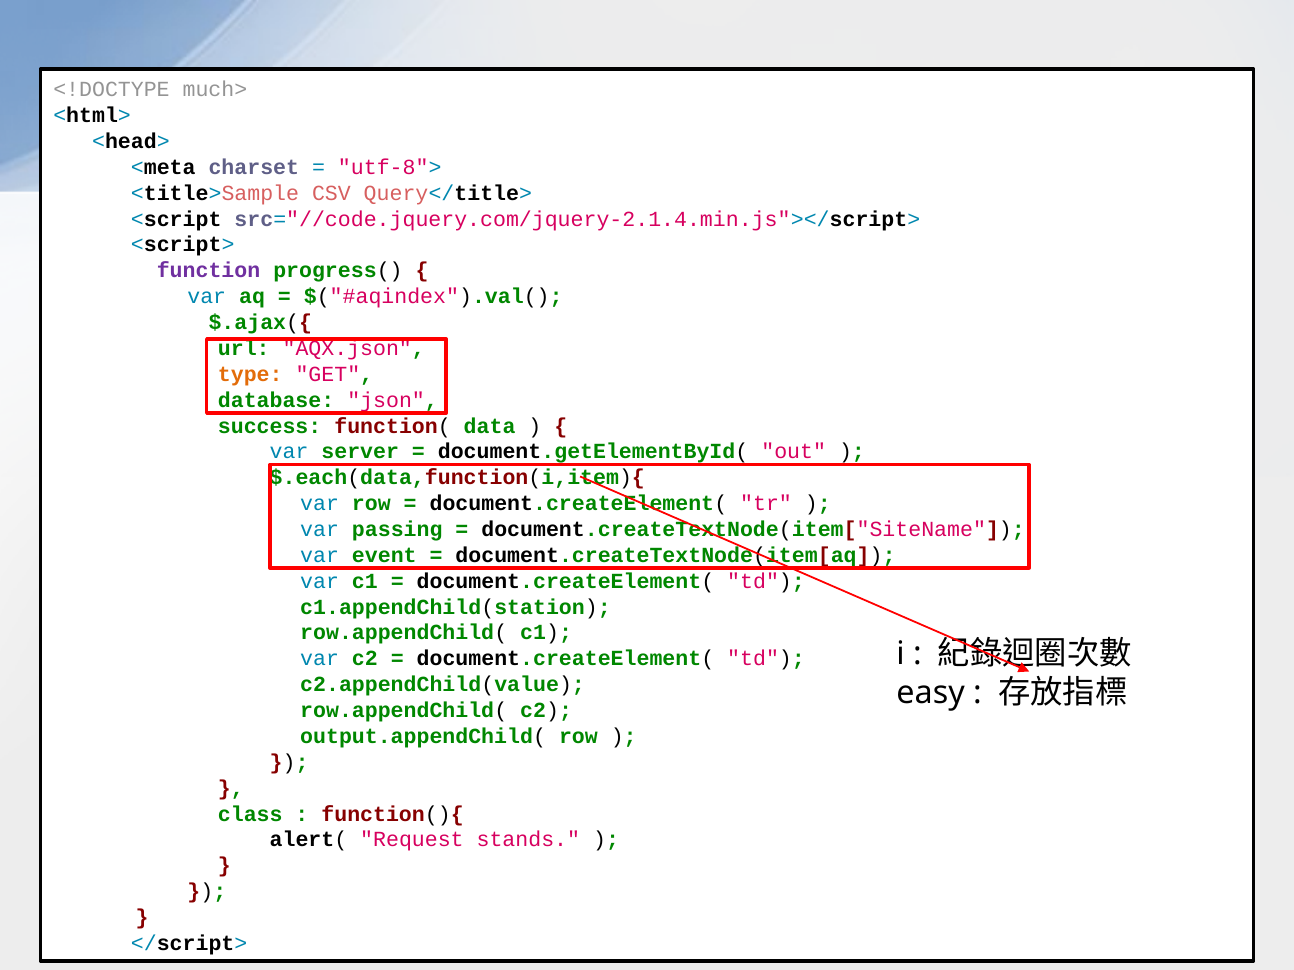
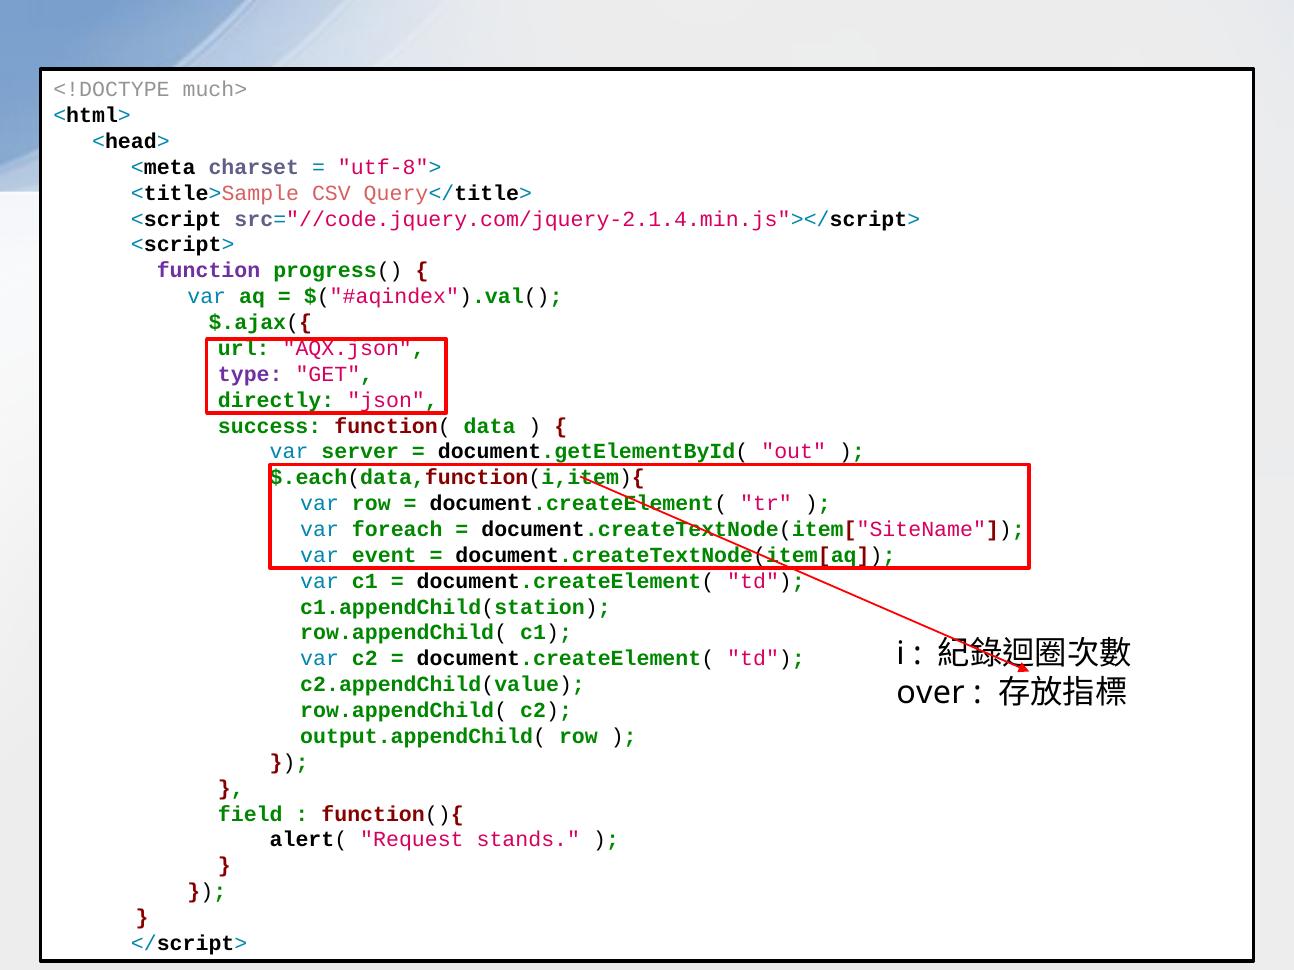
type colour: orange -> purple (250, 374)
database: database -> directly (276, 400)
passing: passing -> foreach (397, 530)
easy: easy -> over (931, 693)
class: class -> field (250, 814)
